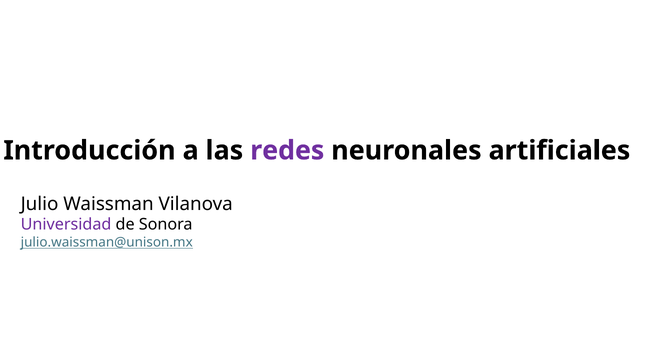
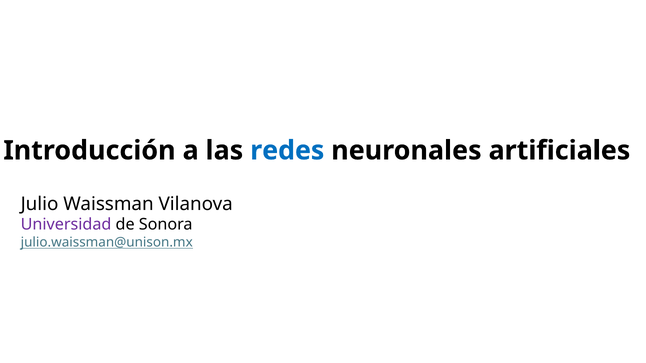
redes colour: purple -> blue (287, 151)
